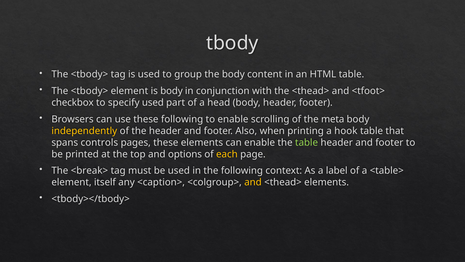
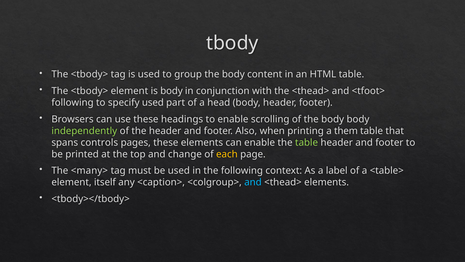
checkbox: checkbox -> following (72, 102)
these following: following -> headings (182, 119)
of the meta: meta -> body (333, 119)
independently colour: yellow -> light green (84, 131)
hook: hook -> them (346, 131)
options: options -> change (185, 154)
<break>: <break> -> <many> (89, 170)
and colour: yellow -> light blue (253, 182)
